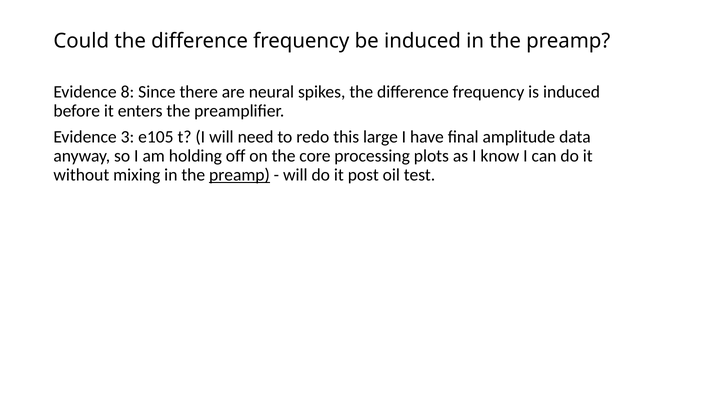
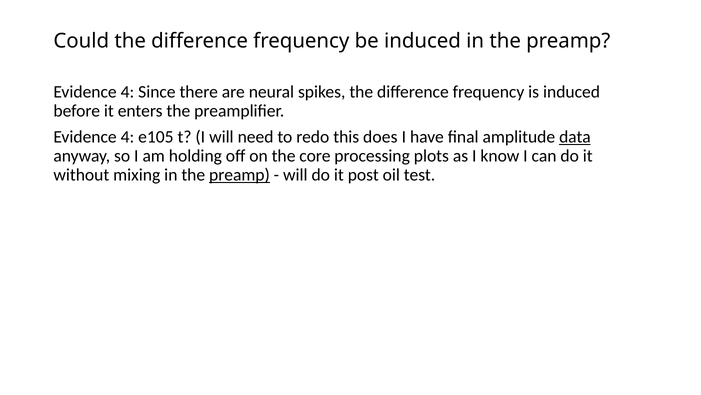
8: 8 -> 4 (127, 92)
3: 3 -> 4 (127, 137)
large: large -> does (380, 137)
data underline: none -> present (575, 137)
